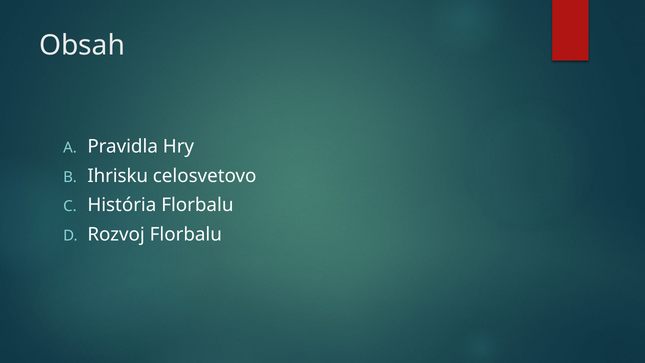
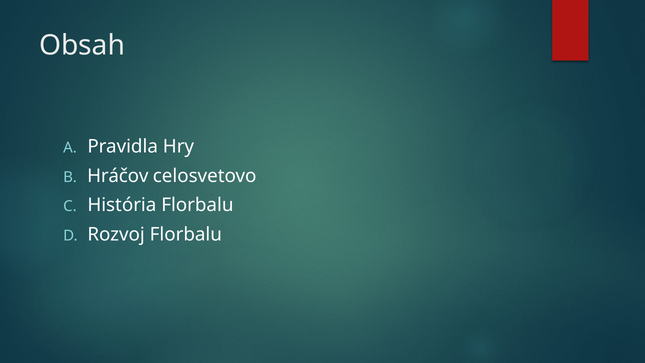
Ihrisku: Ihrisku -> Hráčov (118, 176)
